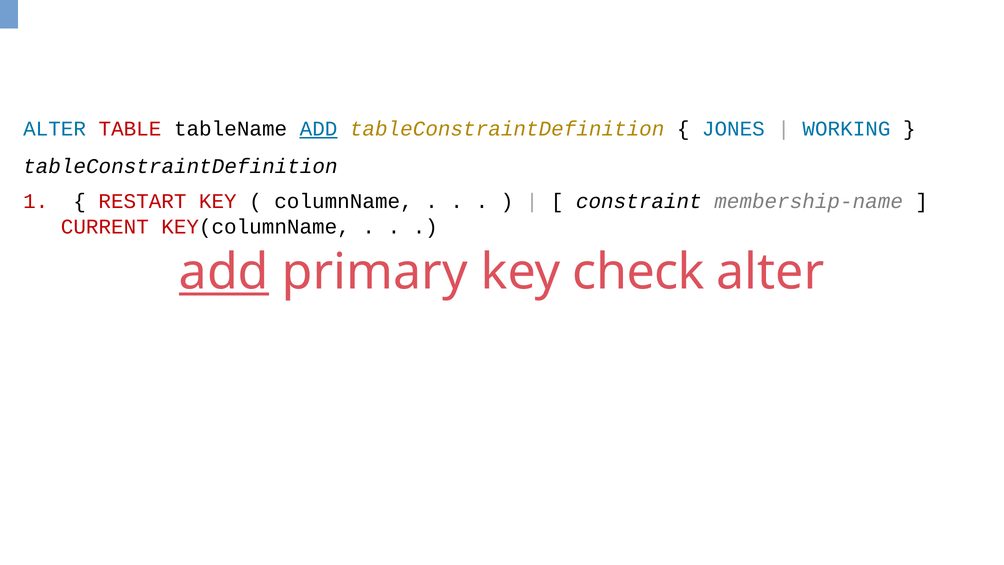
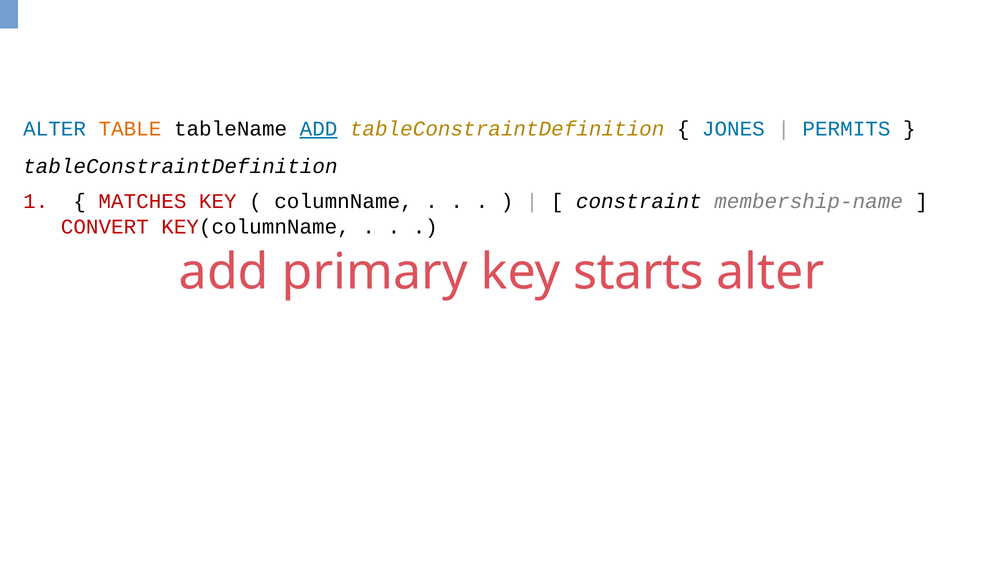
TABLE colour: red -> orange (130, 129)
WORKING: WORKING -> PERMITS (846, 129)
RESTART: RESTART -> MATCHES (142, 201)
CURRENT: CURRENT -> CONVERT (105, 227)
add underline: present -> none (224, 272)
check: check -> starts (639, 272)
